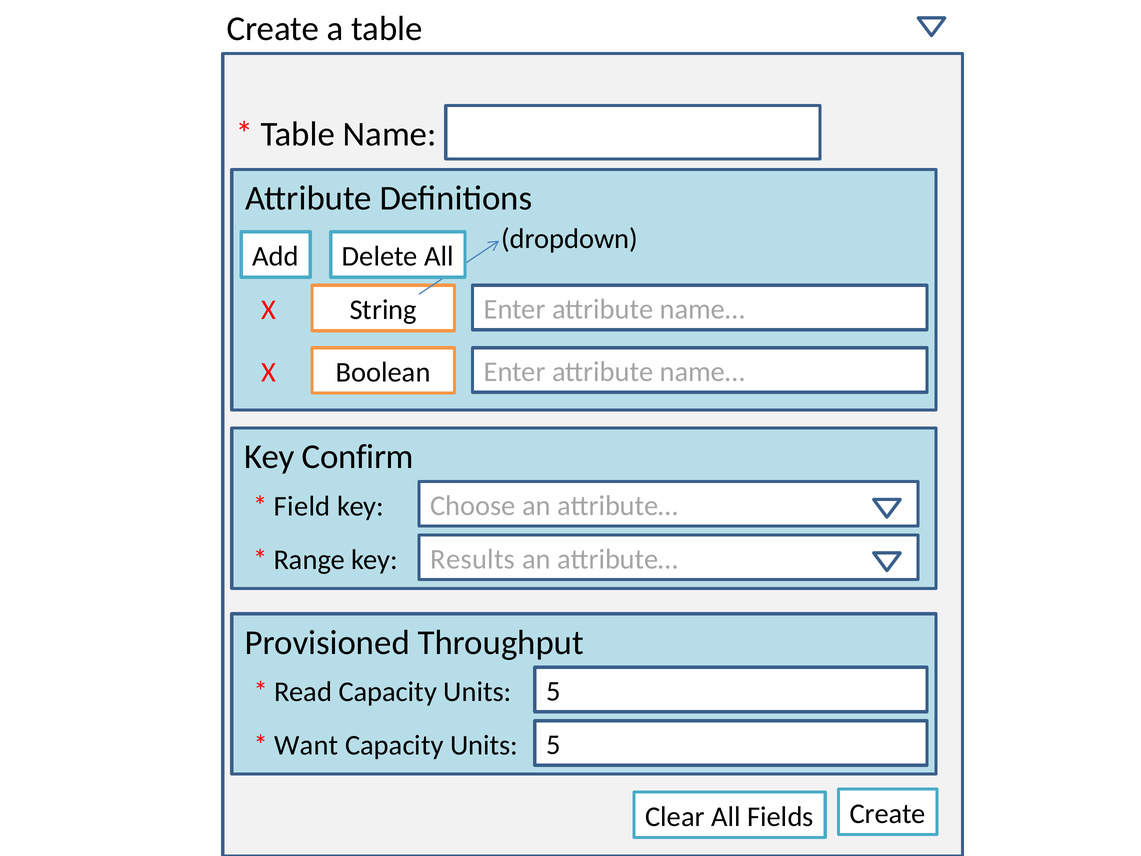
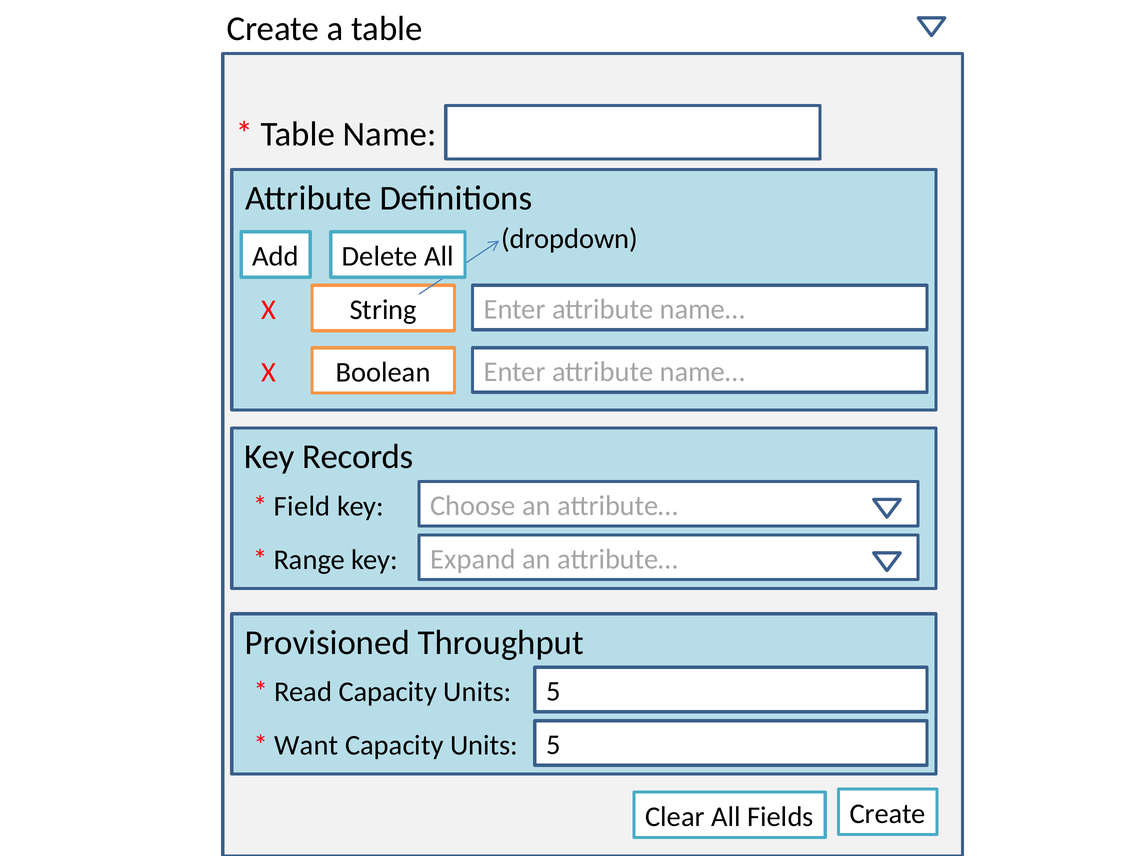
Confirm: Confirm -> Records (358, 457)
Results: Results -> Expand (473, 559)
